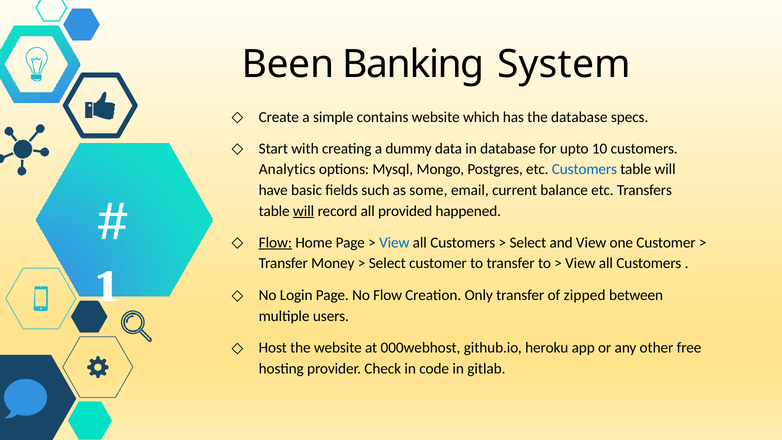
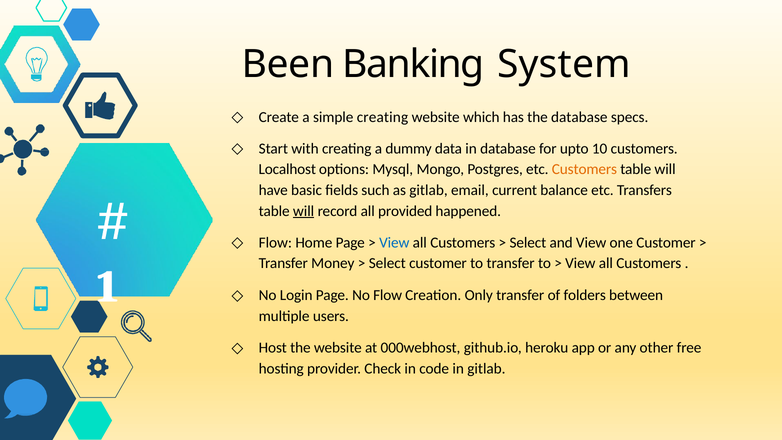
simple contains: contains -> creating (382, 117)
Analytics: Analytics -> Localhost (287, 169)
Customers colour: blue -> orange (584, 169)
as some: some -> gitlab (429, 190)
Flow underline: present -> none (275, 243)
zipped: zipped -> folders (585, 295)
